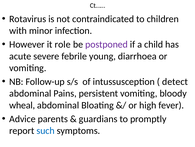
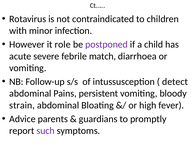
young: young -> match (102, 56)
wheal: wheal -> strain (22, 105)
such colour: blue -> purple (46, 130)
